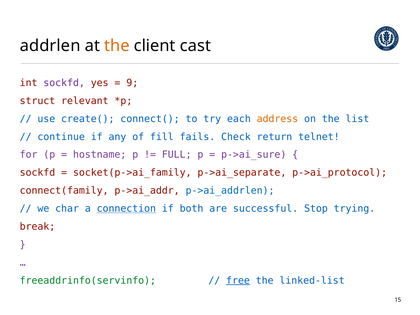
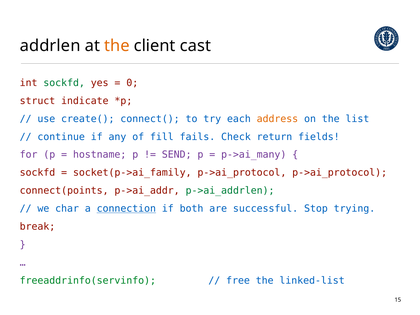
sockfd colour: purple -> green (64, 83)
9: 9 -> 0 (132, 83)
relevant: relevant -> indicate (85, 101)
telnet: telnet -> fields (319, 137)
FULL: FULL -> SEND (177, 155)
p->ai_sure: p->ai_sure -> p->ai_many (254, 155)
socket(p->ai_family p->ai_separate: p->ai_separate -> p->ai_protocol (242, 173)
connect(family: connect(family -> connect(points (64, 191)
p->ai_addrlen colour: blue -> green (230, 191)
free underline: present -> none (238, 280)
